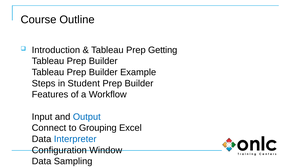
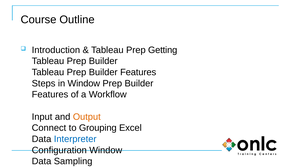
Tableau Prep Builder Example: Example -> Features (138, 72)
in Student: Student -> Window (84, 83)
Output colour: blue -> orange (87, 116)
